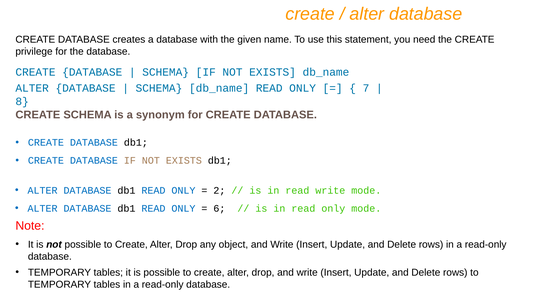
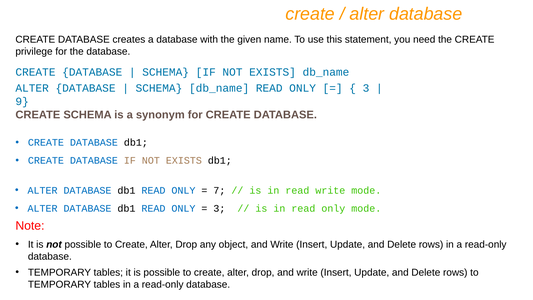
7: 7 -> 3 (366, 88)
8: 8 -> 9 (22, 101)
2: 2 -> 7 (219, 190)
6: 6 -> 3 (219, 208)
